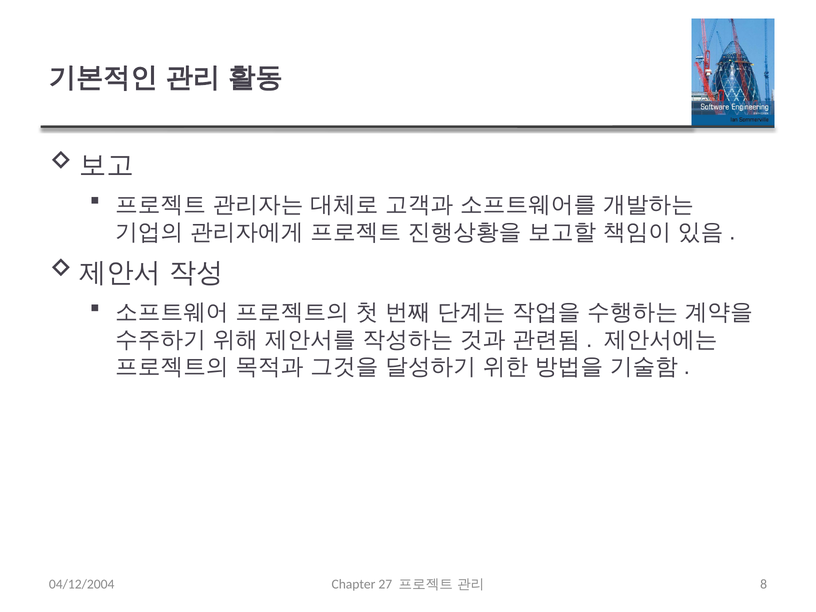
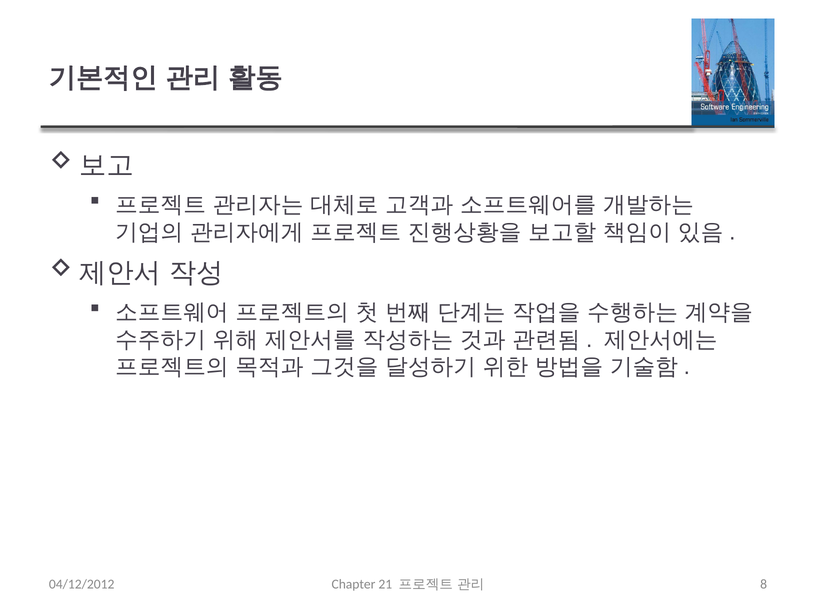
04/12/2004: 04/12/2004 -> 04/12/2012 (82, 584)
27: 27 -> 21 (385, 584)
